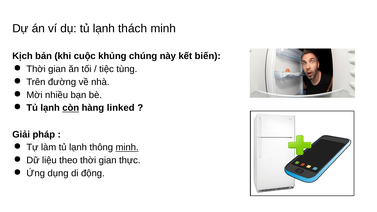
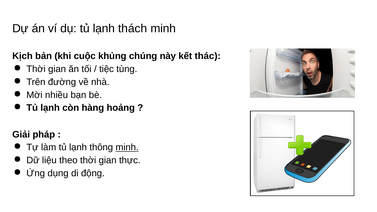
biến: biến -> thác (208, 56)
còn underline: present -> none (71, 108)
linked: linked -> hoảng (121, 108)
